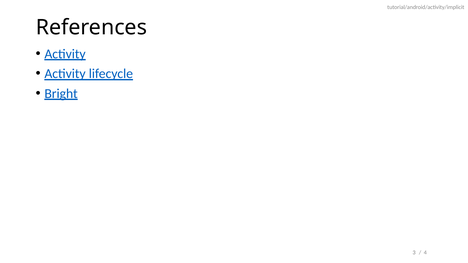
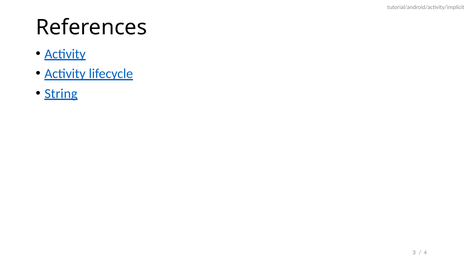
Bright: Bright -> String (61, 94)
